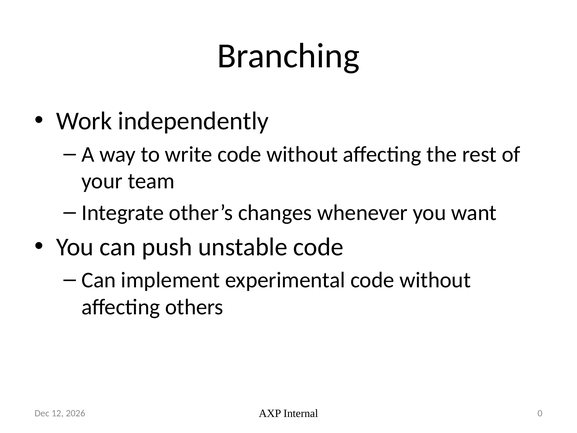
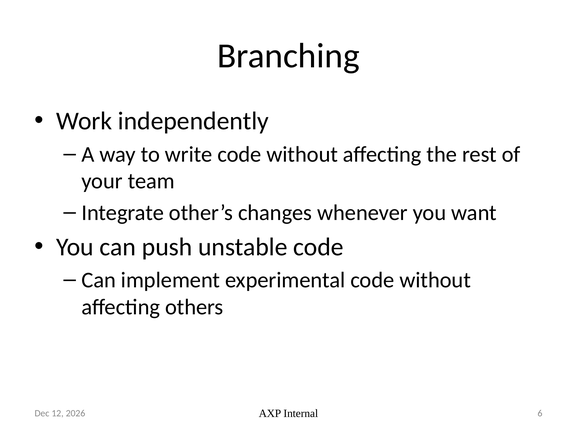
0: 0 -> 6 (540, 413)
